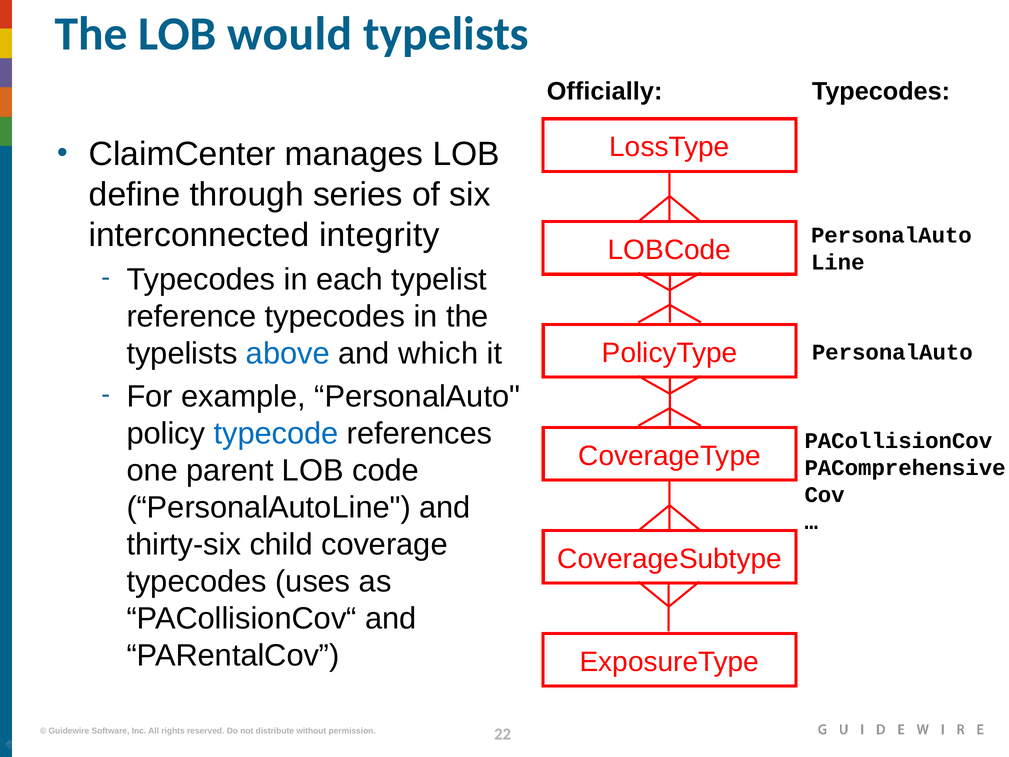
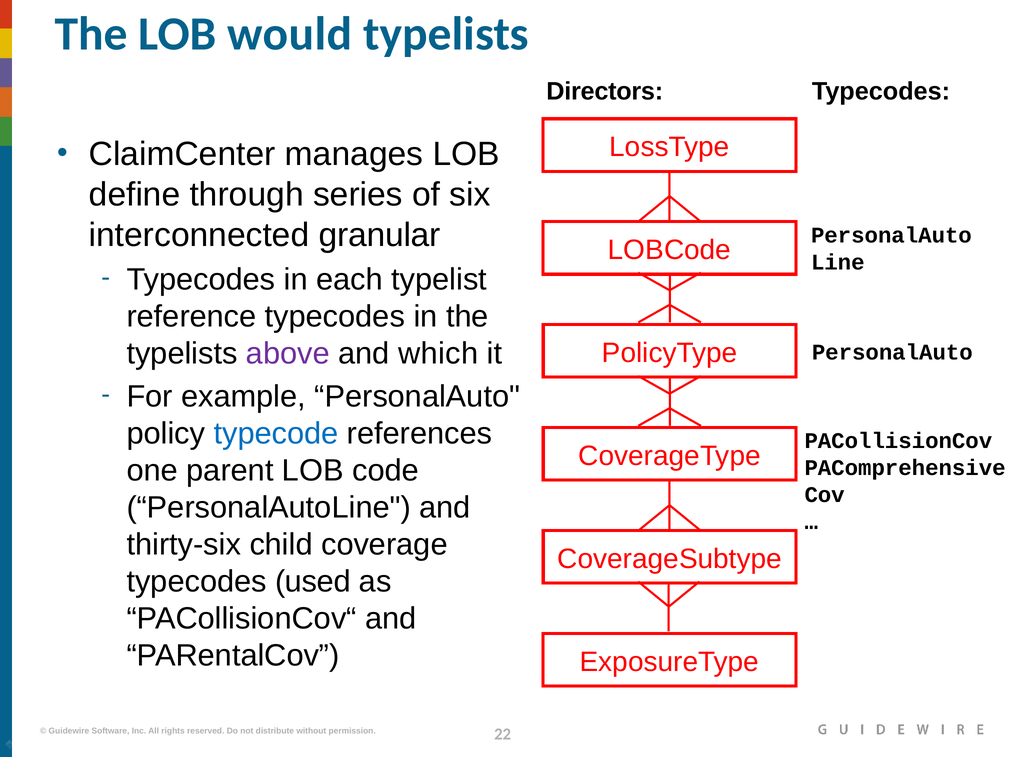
Officially: Officially -> Directors (605, 92)
integrity: integrity -> granular (380, 235)
above colour: blue -> purple (288, 353)
uses: uses -> used (313, 581)
